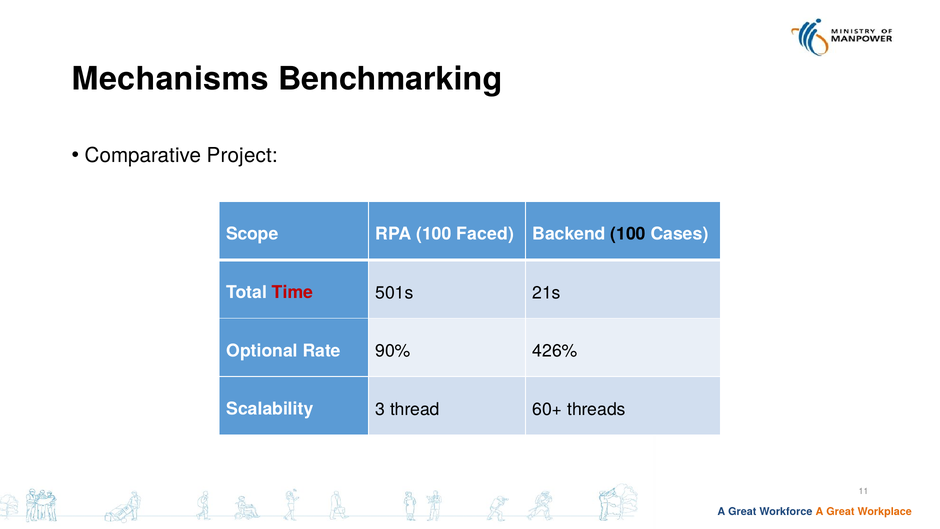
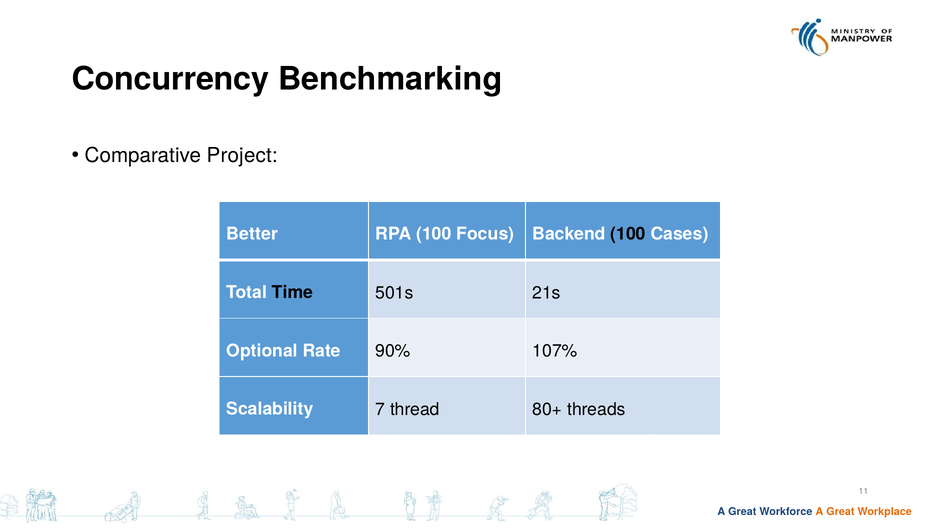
Mechanisms: Mechanisms -> Concurrency (170, 79)
Scope: Scope -> Better (252, 234)
Faced: Faced -> Focus (485, 234)
Time colour: red -> black (292, 292)
426%: 426% -> 107% (555, 351)
3: 3 -> 7 (380, 409)
60+: 60+ -> 80+ (547, 409)
